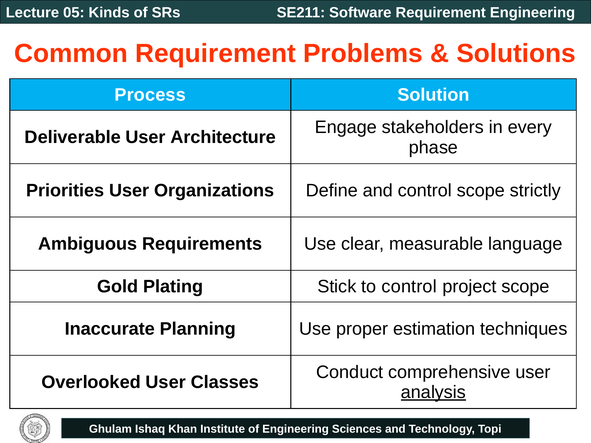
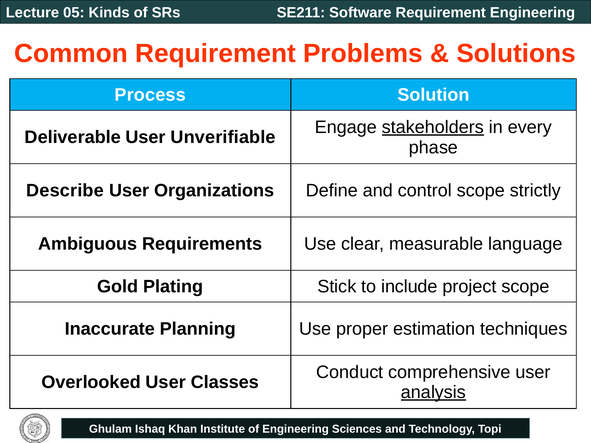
stakeholders underline: none -> present (433, 127)
Architecture: Architecture -> Unverifiable (223, 137)
Priorities: Priorities -> Describe (65, 191)
to control: control -> include (409, 287)
